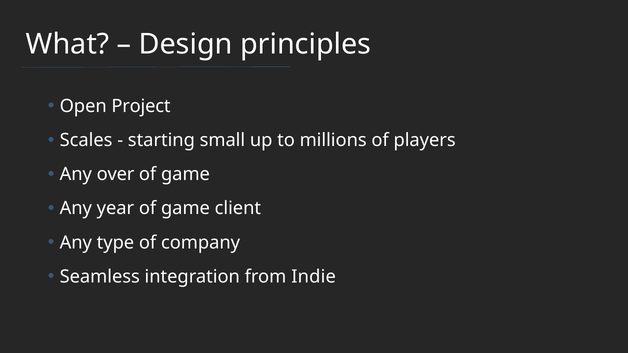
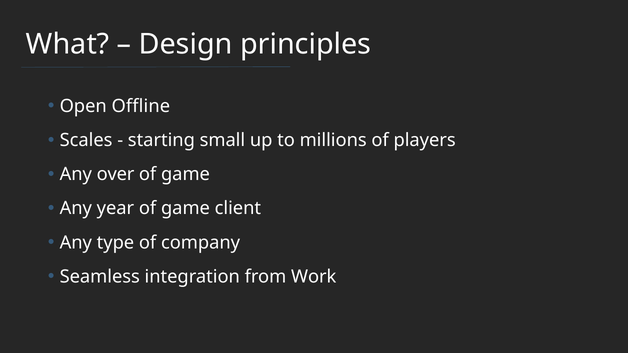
Project: Project -> Offline (141, 106)
Indie: Indie -> Work (314, 277)
